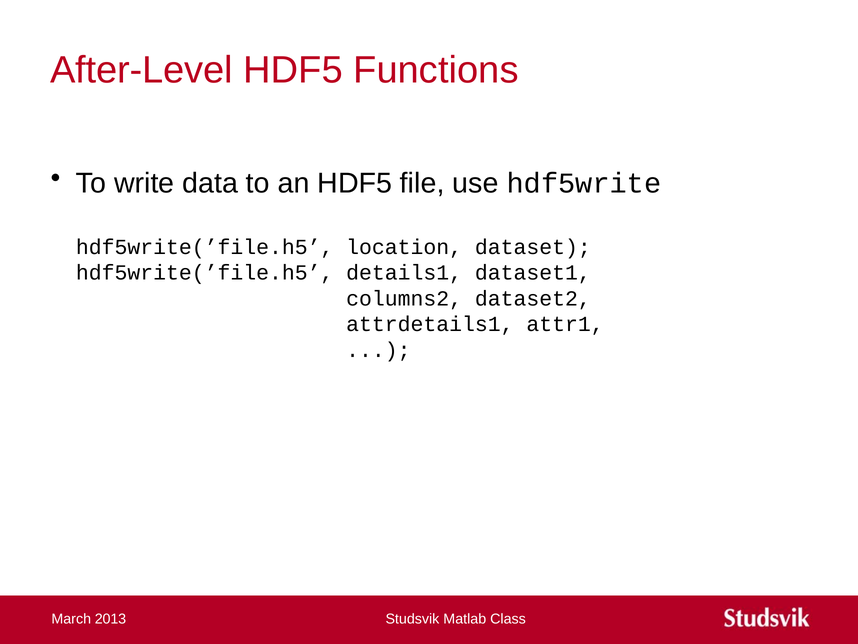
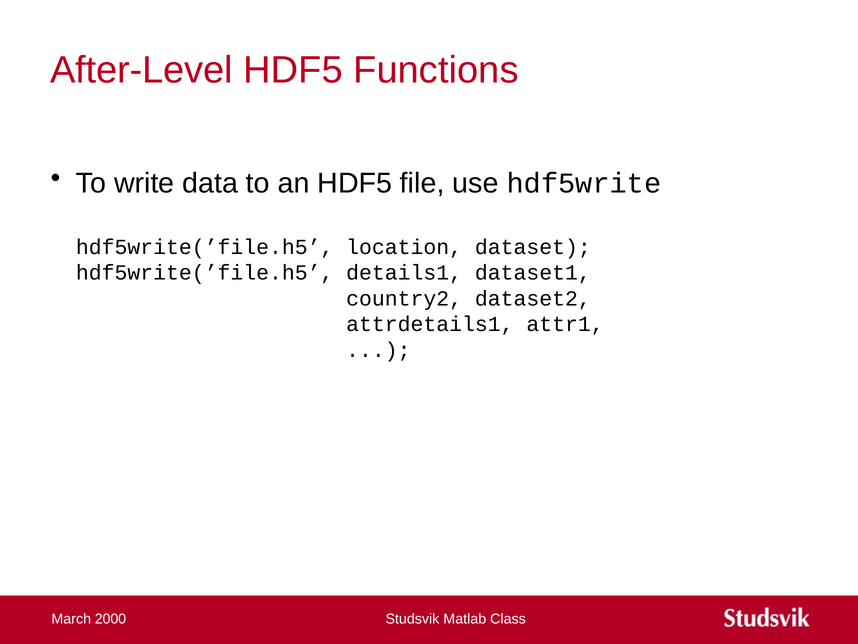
columns2: columns2 -> country2 (404, 298)
2013: 2013 -> 2000 (110, 618)
